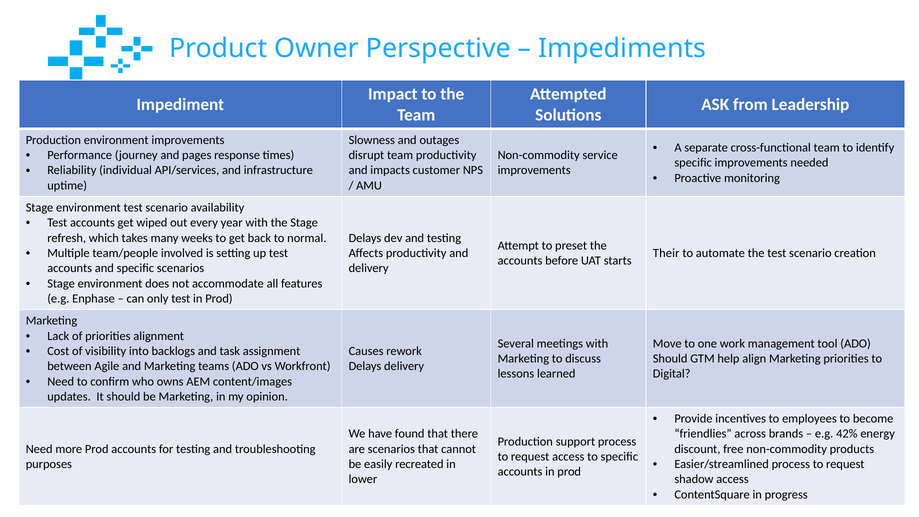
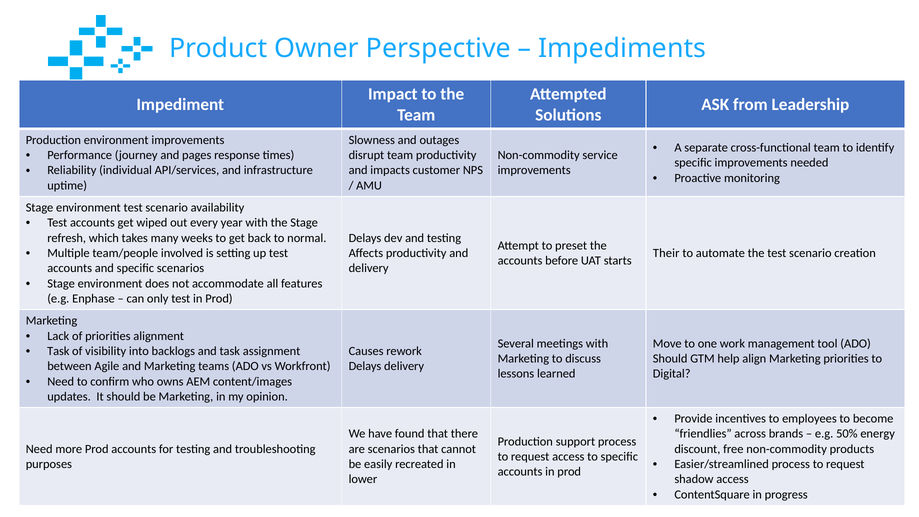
Cost: Cost -> Task (58, 351)
42%: 42% -> 50% (847, 434)
